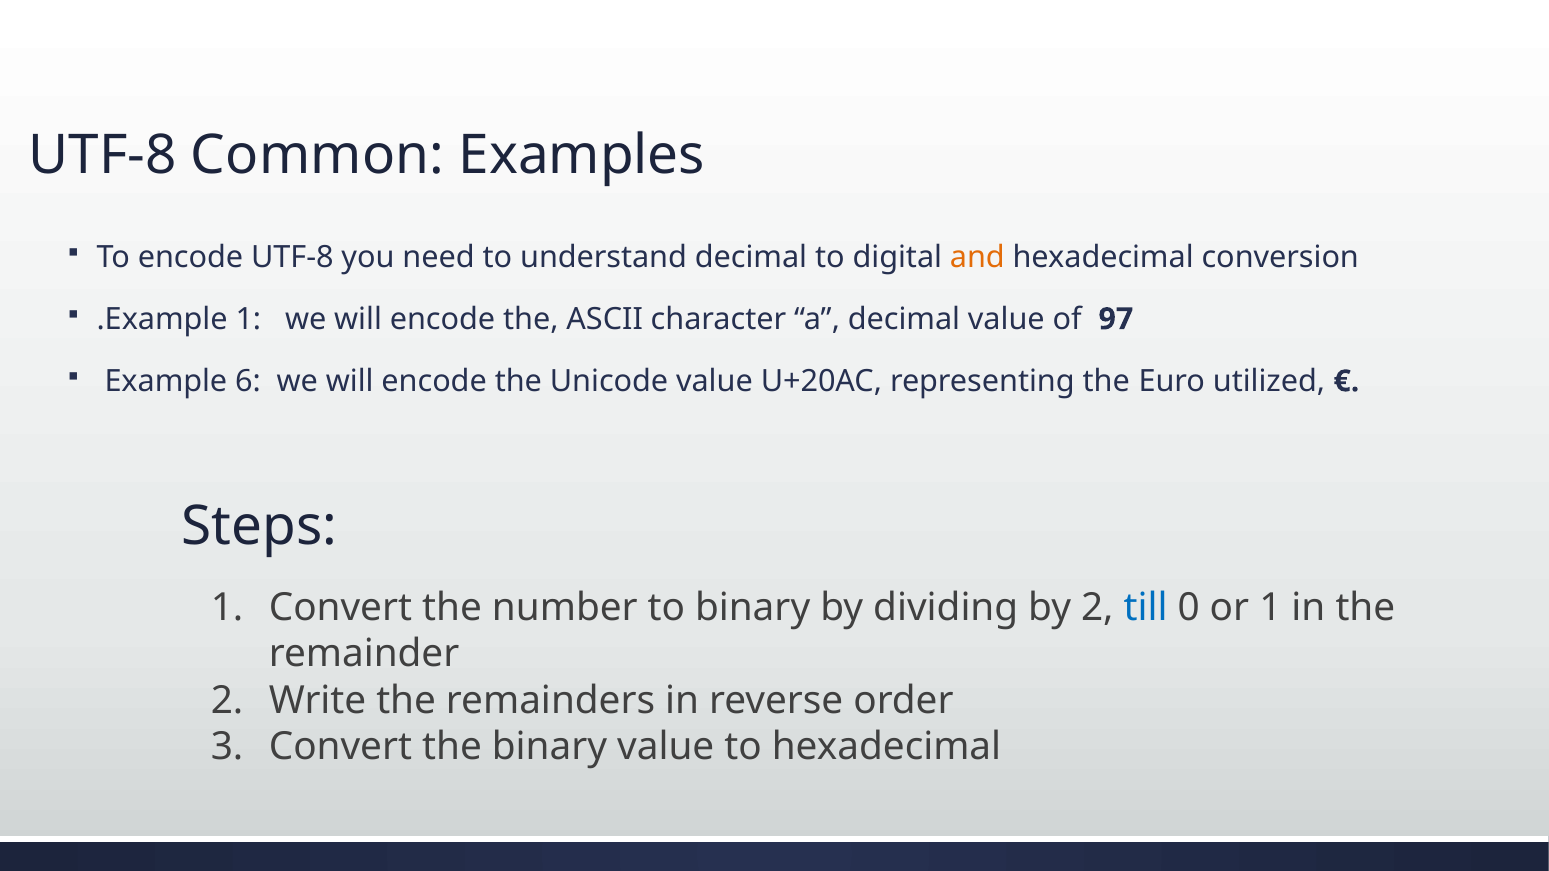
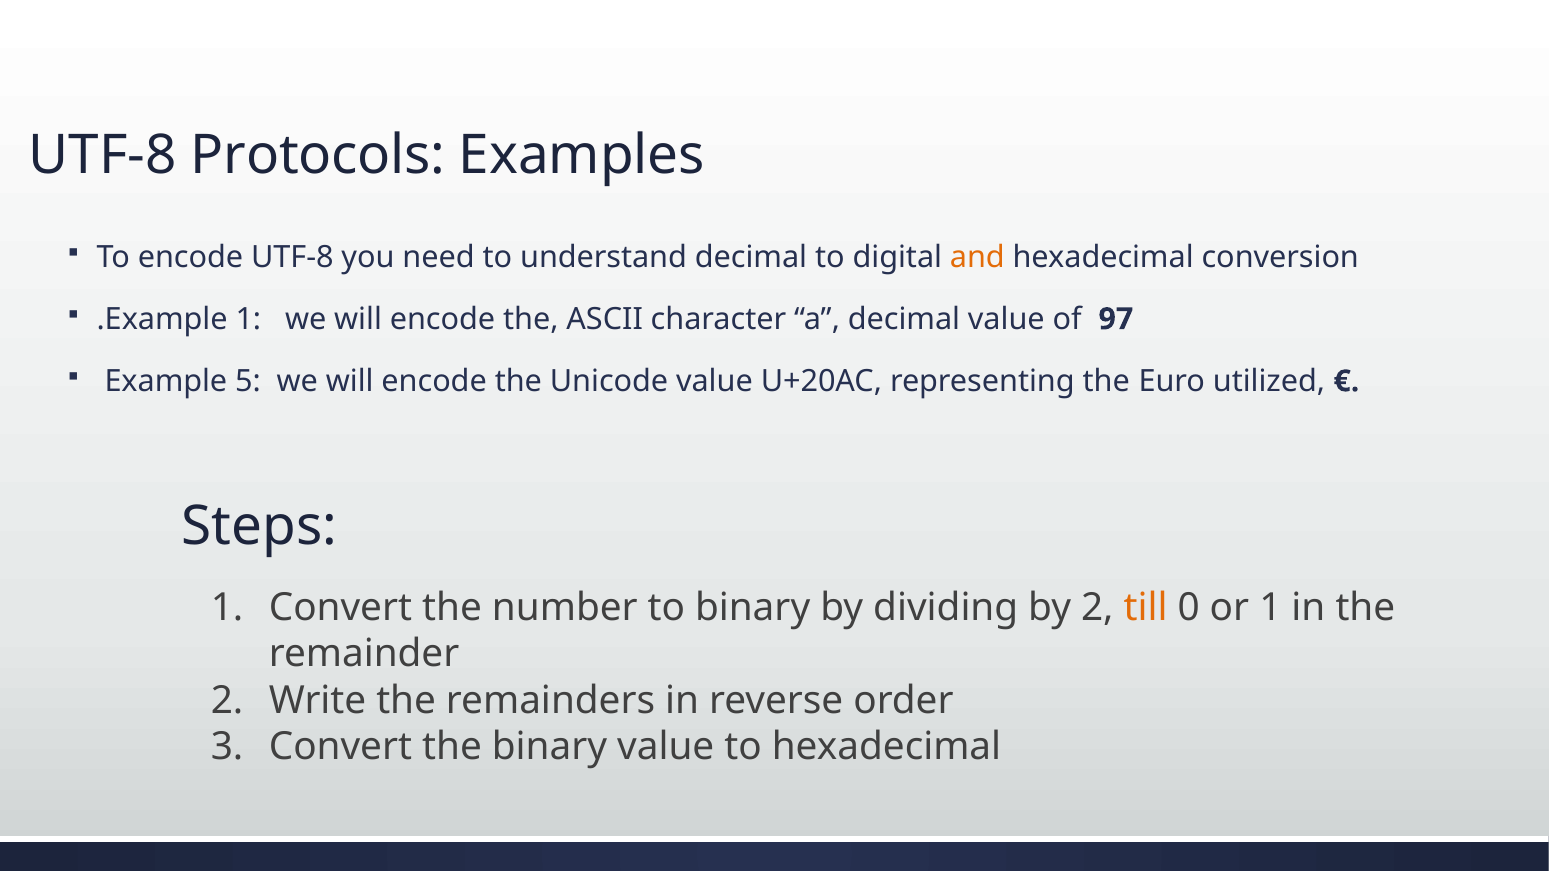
Common: Common -> Protocols (318, 155)
6: 6 -> 5 (248, 381)
till colour: blue -> orange (1146, 608)
